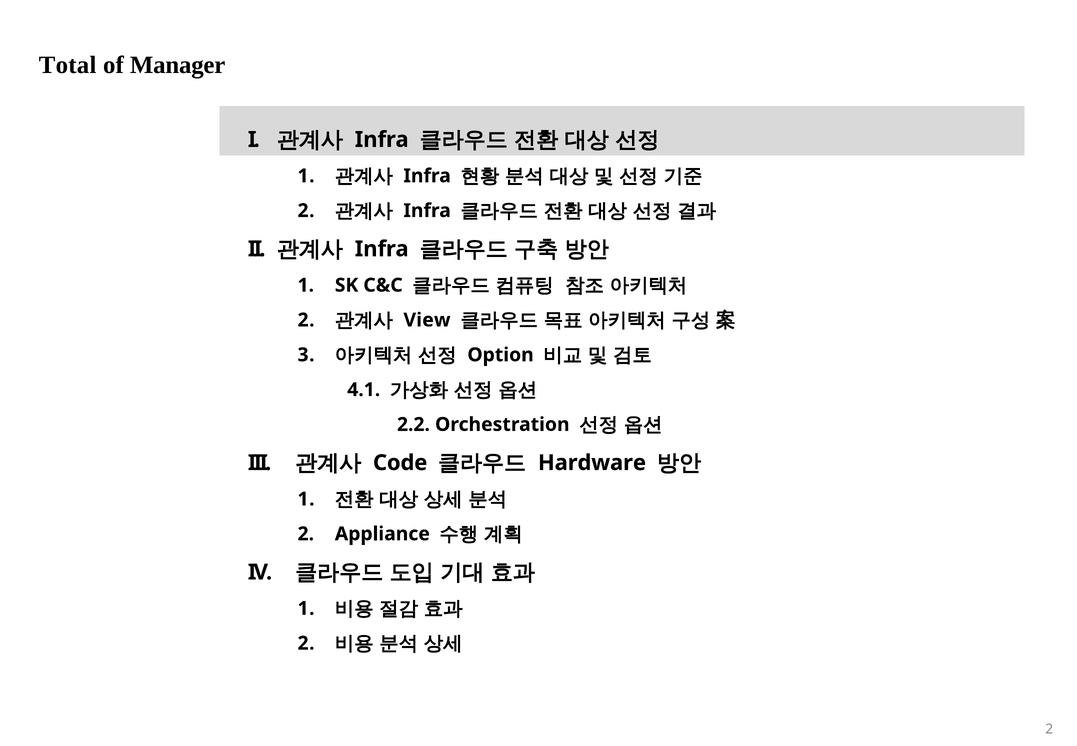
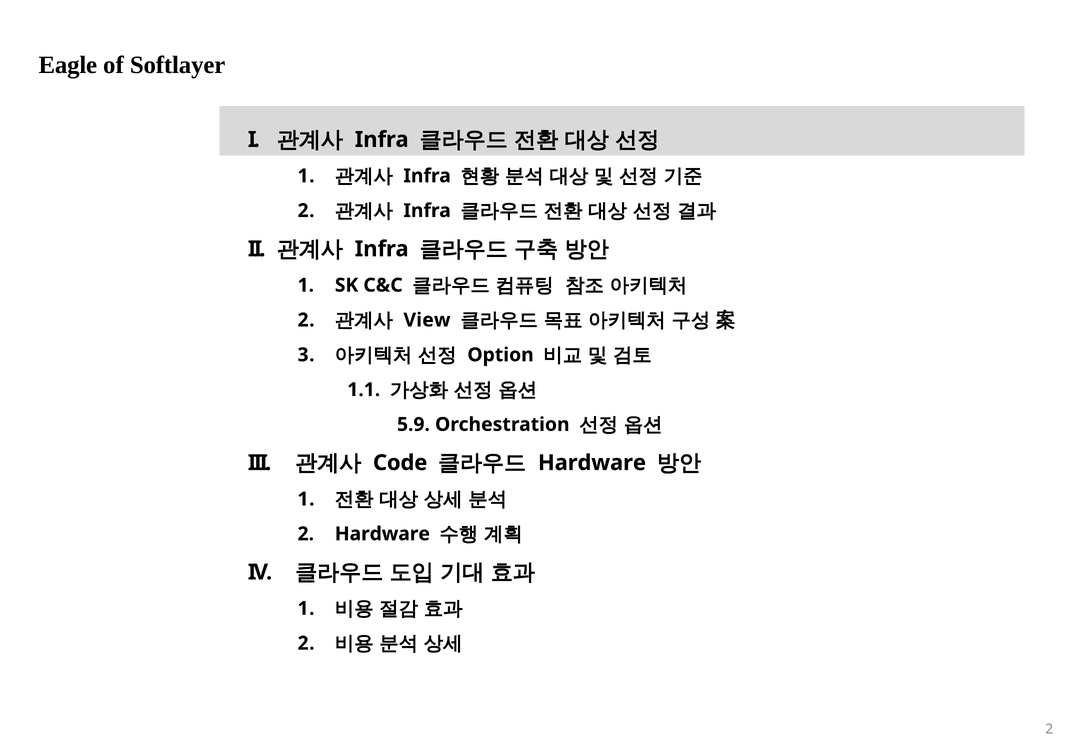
Total: Total -> Eagle (68, 65)
Manager: Manager -> Softlayer (178, 65)
4.1: 4.1 -> 1.1 (364, 389)
2.2: 2.2 -> 5.9 (413, 424)
Appliance: Appliance -> Hardware (382, 534)
